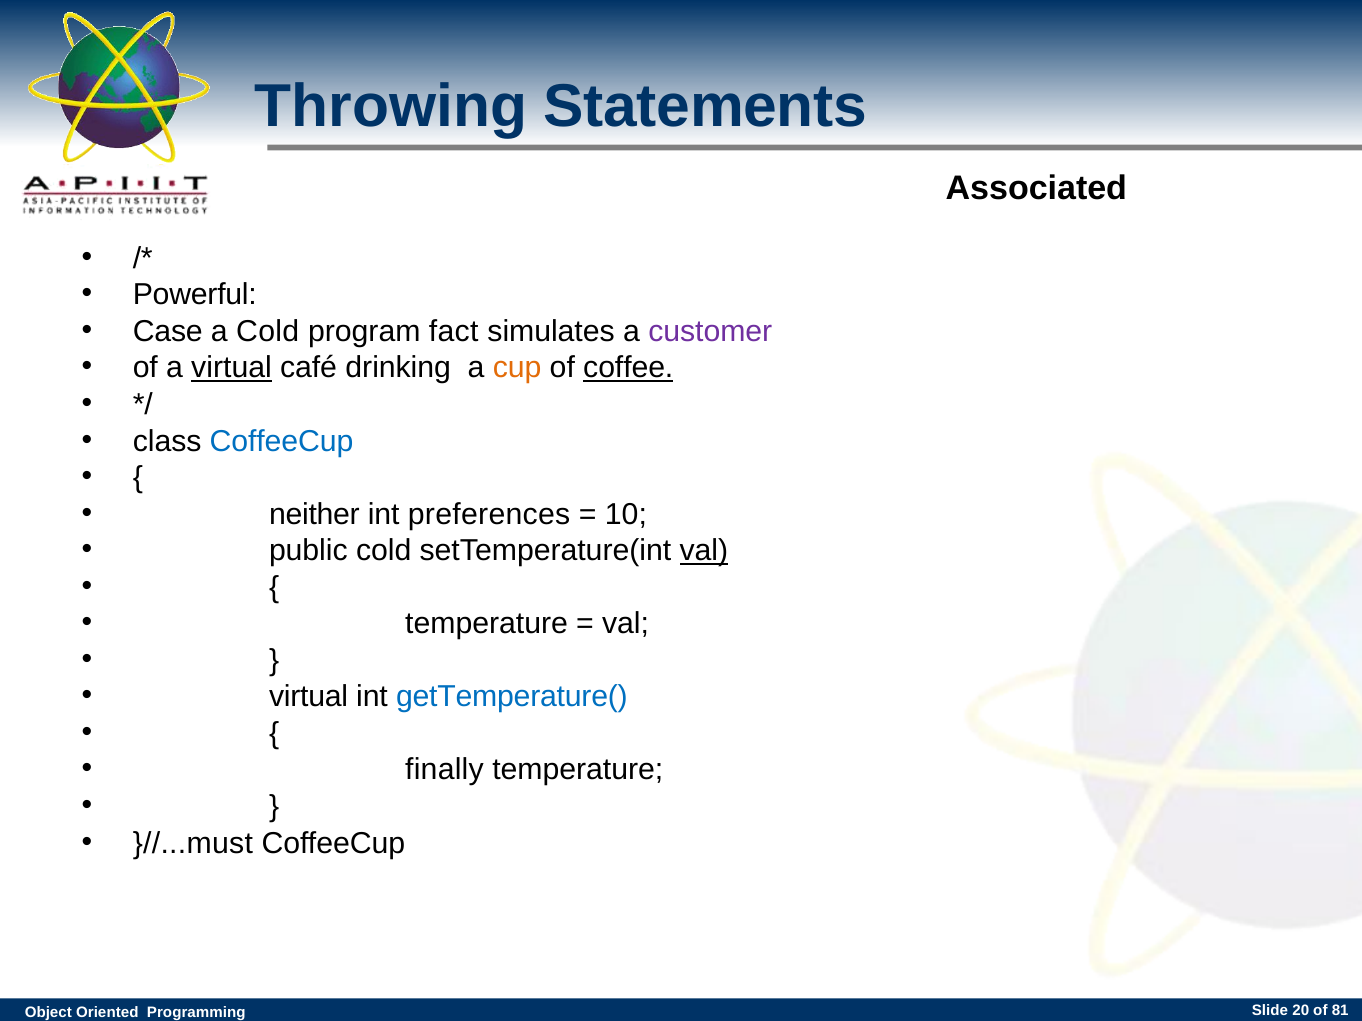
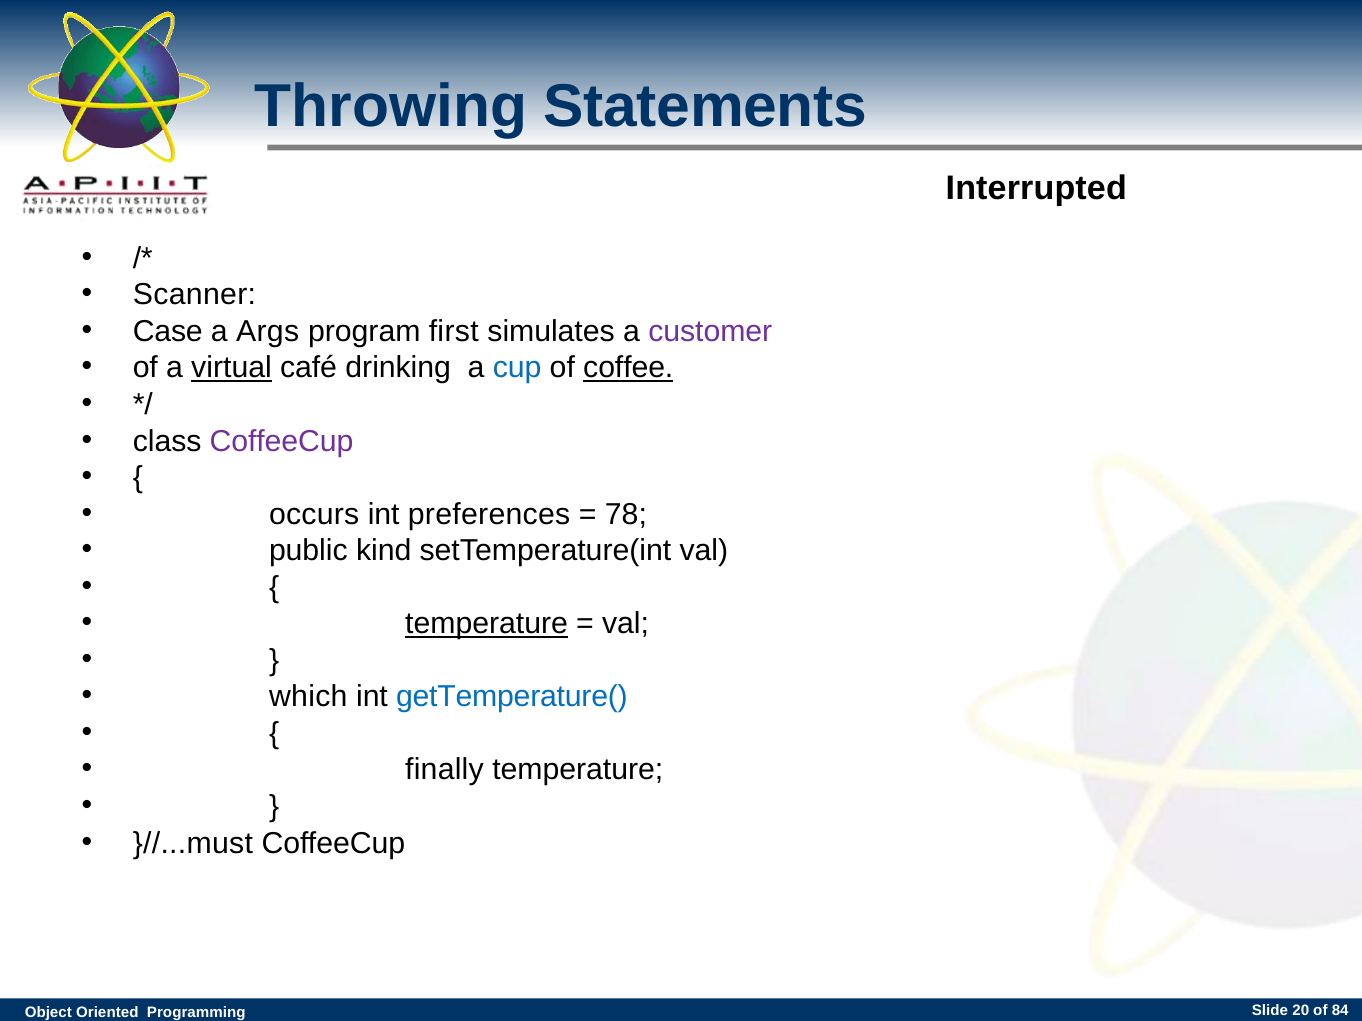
Associated: Associated -> Interrupted (1036, 188)
Powerful: Powerful -> Scanner (195, 295)
a Cold: Cold -> Args (268, 332)
fact: fact -> first (454, 332)
cup colour: orange -> blue (517, 368)
CoffeeCup colour: blue -> purple (282, 441)
neither: neither -> occurs (314, 514)
10: 10 -> 78 (626, 514)
public cold: cold -> kind (384, 551)
val underline: present -> none (704, 551)
temperature underline: none -> present (487, 624)
virtual: virtual -> which (308, 697)
81: 81 -> 84 (1340, 1011)
